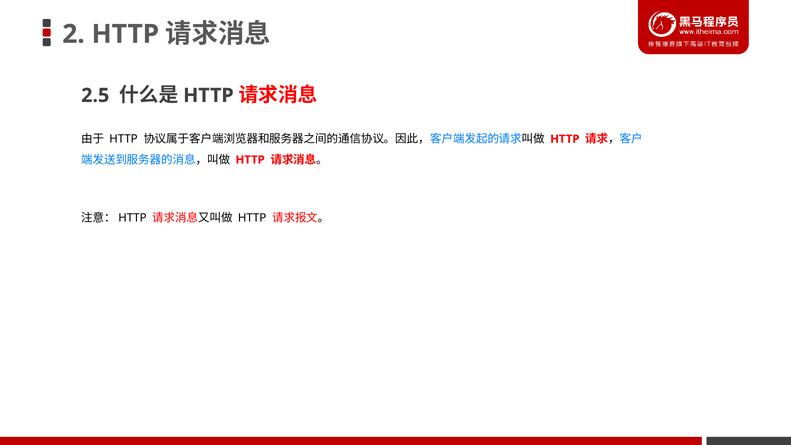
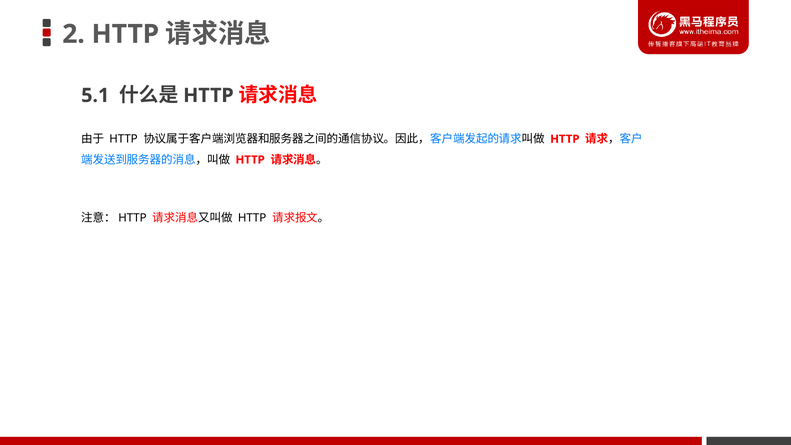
2.5: 2.5 -> 5.1 (95, 95)
